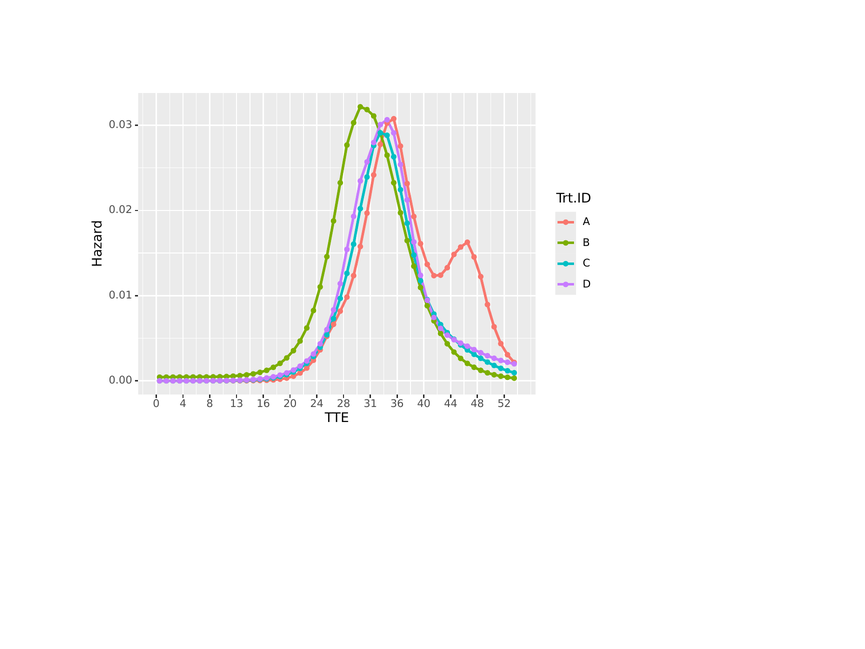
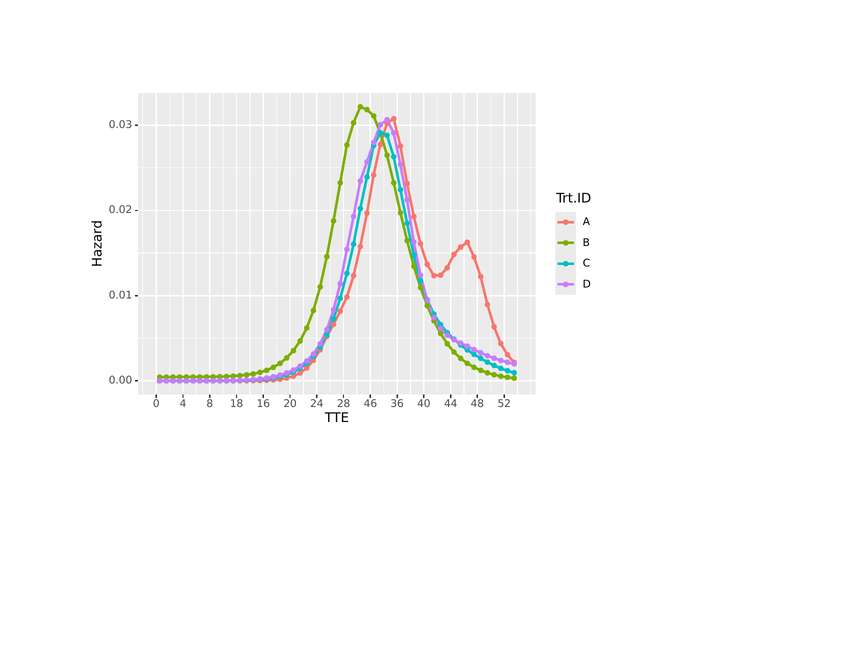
13: 13 -> 18 (237, 404)
31: 31 -> 46 (370, 404)
